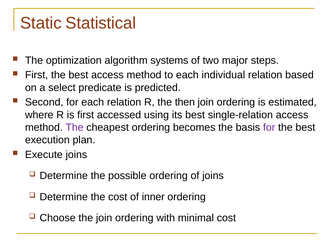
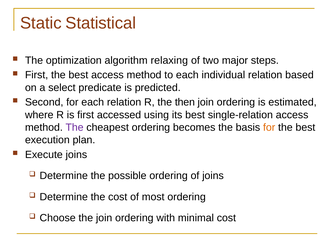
systems: systems -> relaxing (169, 60)
for colour: purple -> orange (269, 127)
inner: inner -> most (153, 196)
